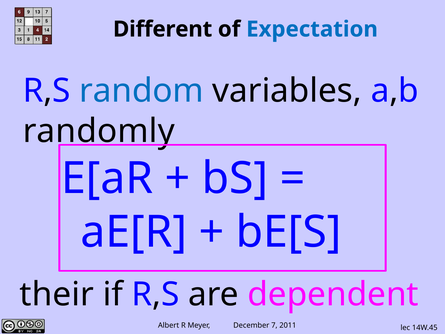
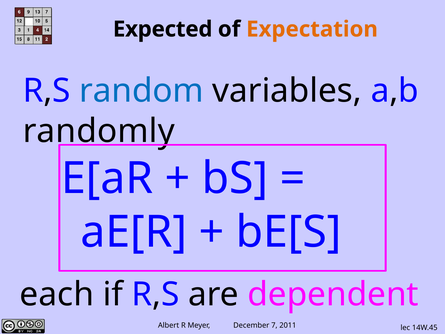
Different: Different -> Expected (163, 29)
Expectation colour: blue -> orange (312, 29)
their: their -> each (57, 294)
